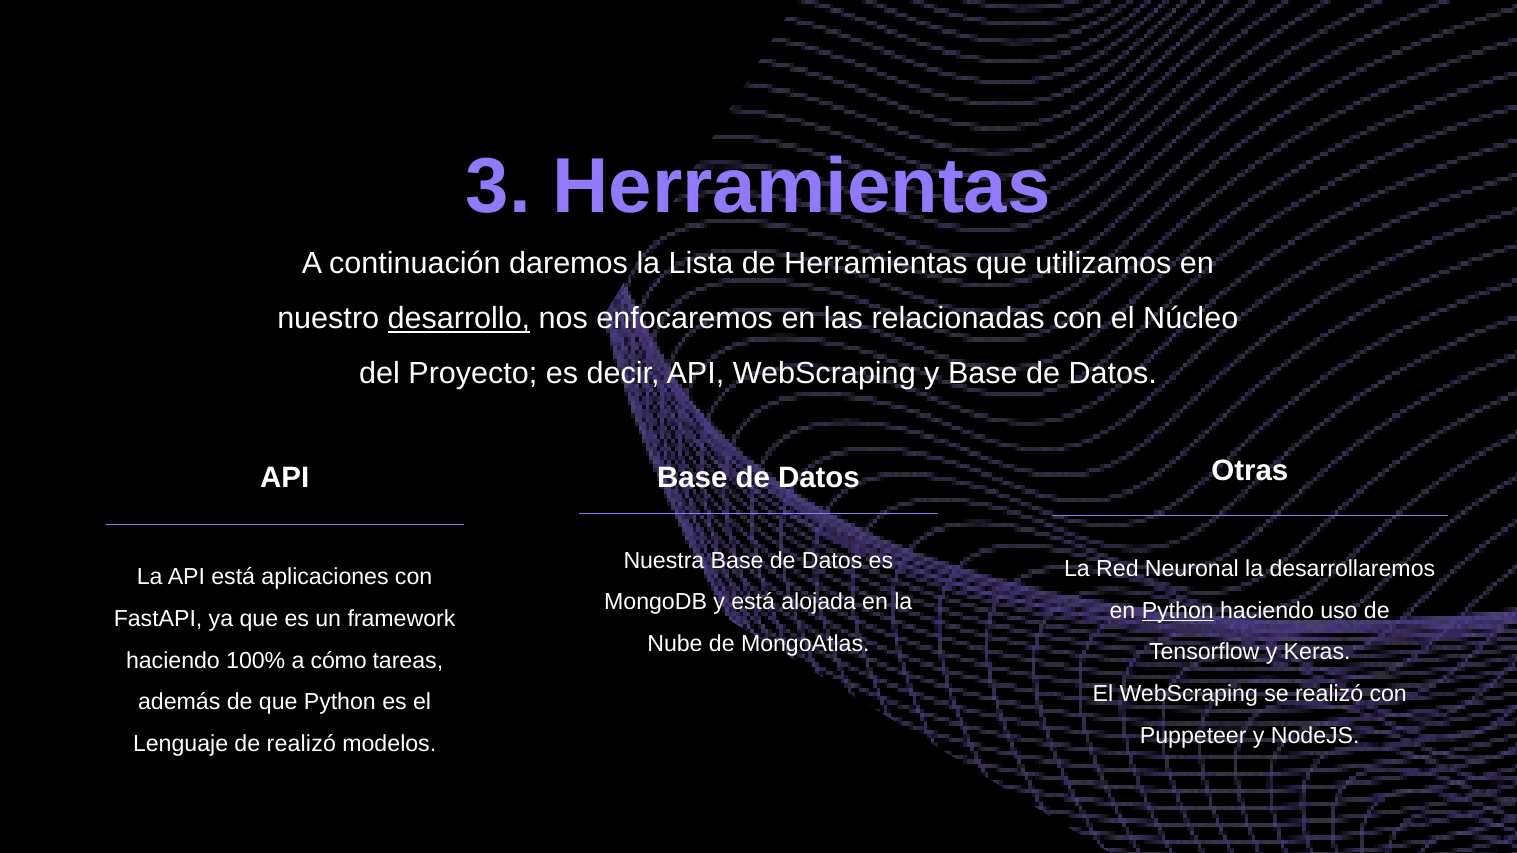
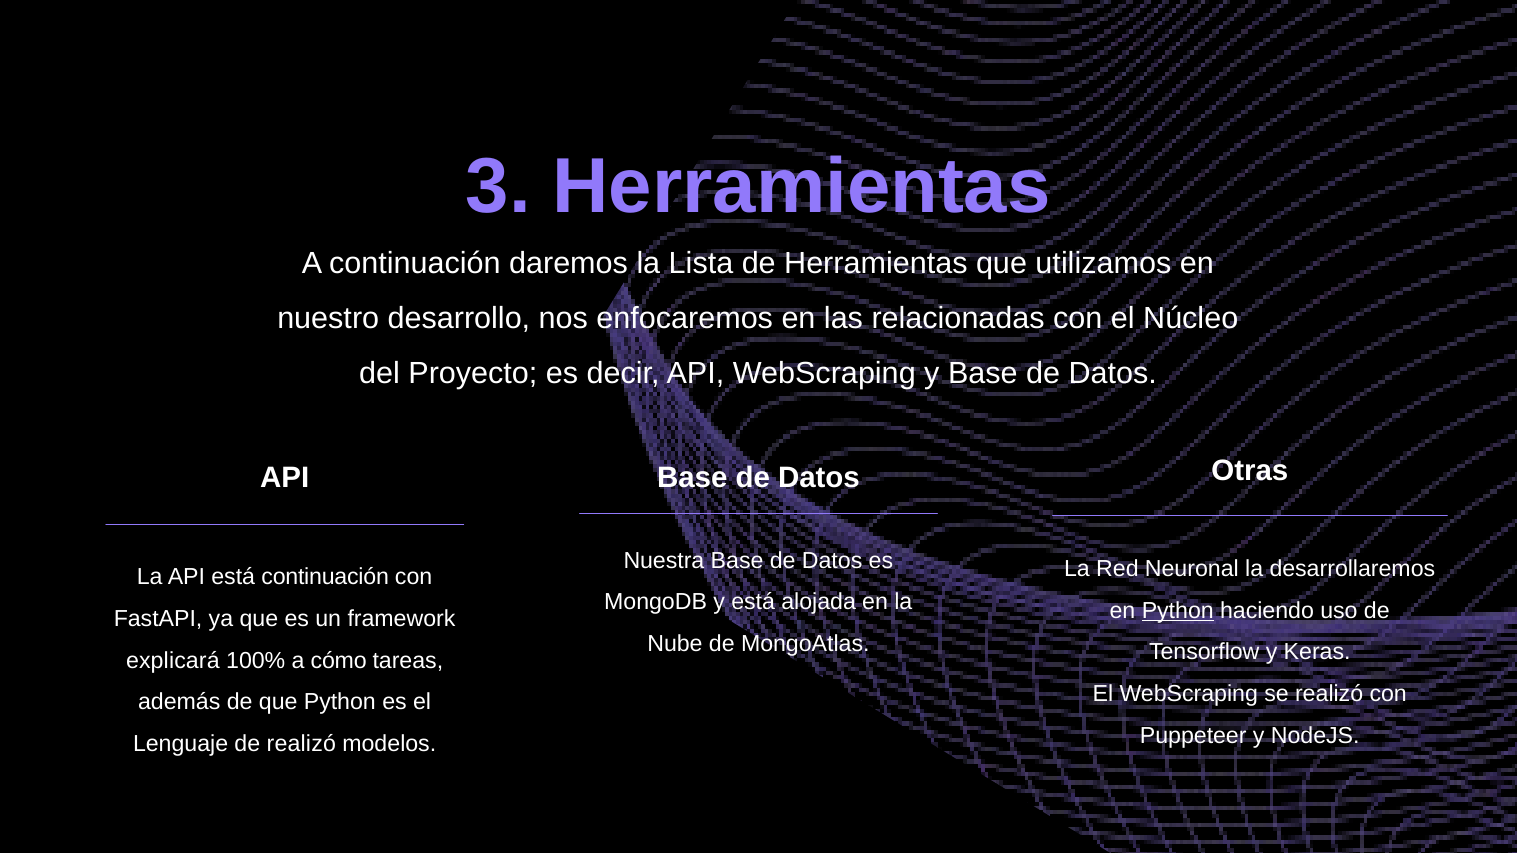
desarrollo underline: present -> none (459, 319)
está aplicaciones: aplicaciones -> continuación (325, 577)
haciendo: haciendo -> explicará (173, 661)
